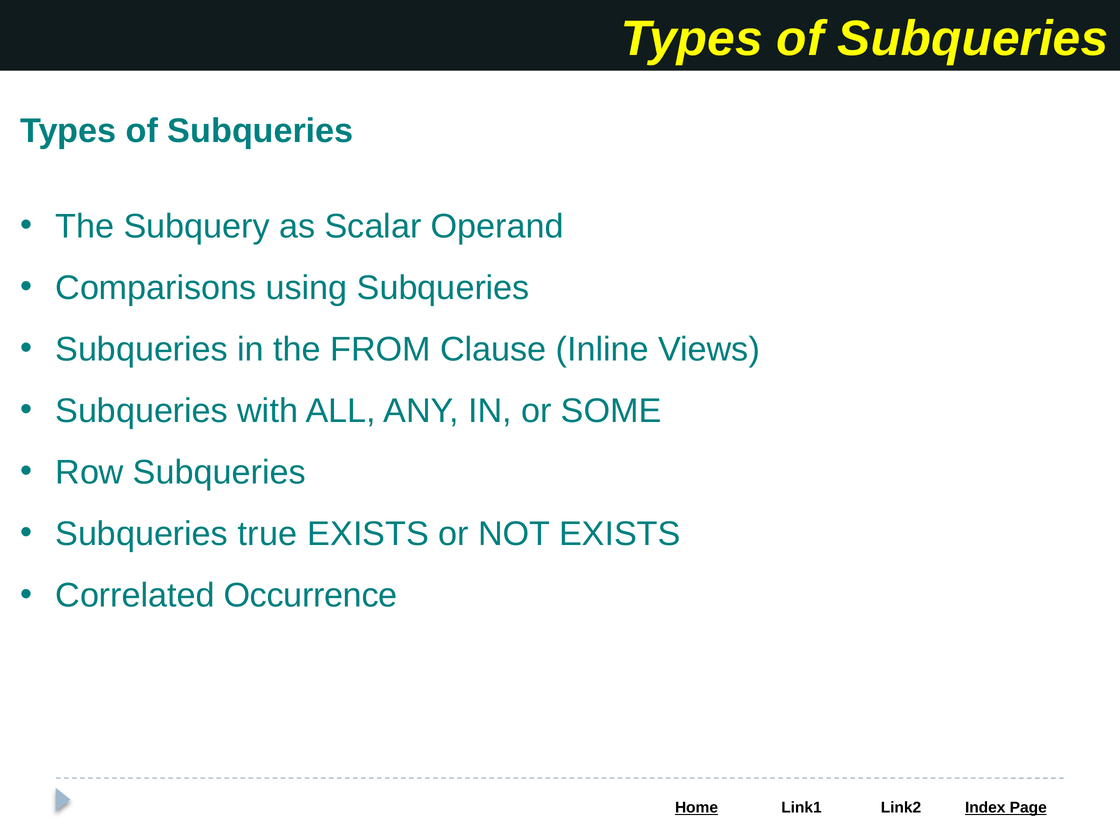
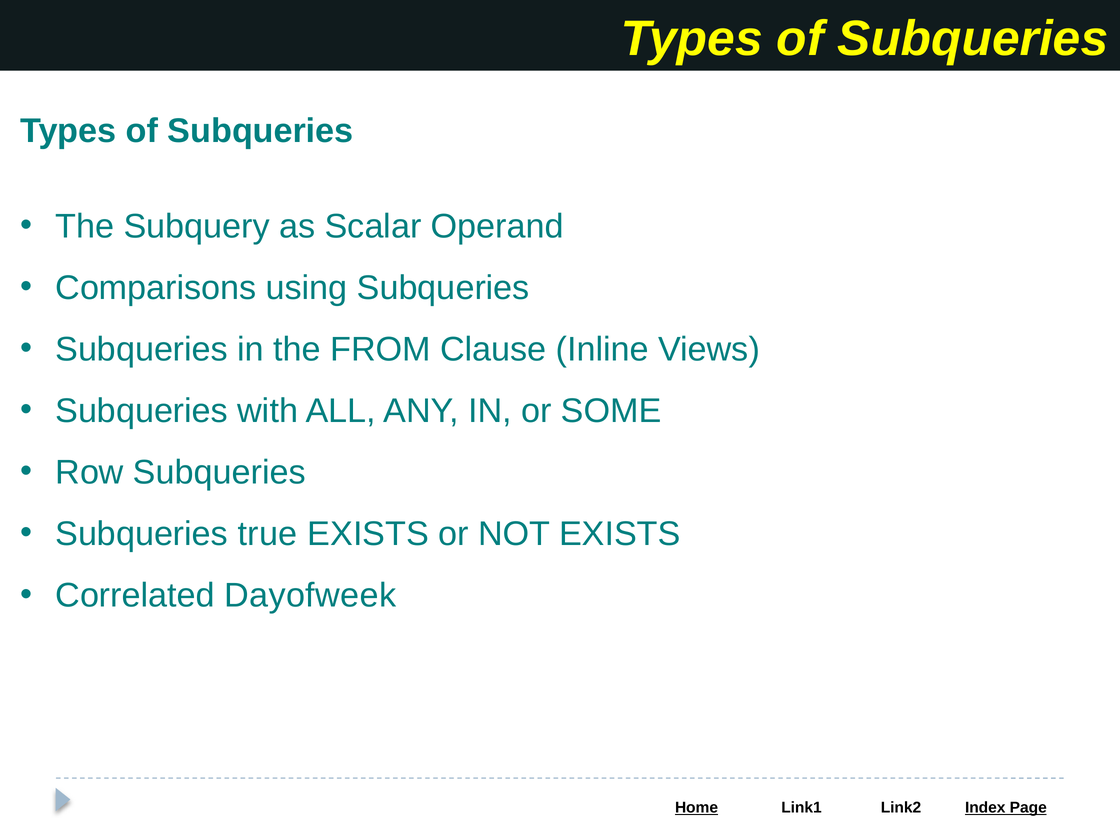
Occurrence: Occurrence -> Dayofweek (310, 596)
